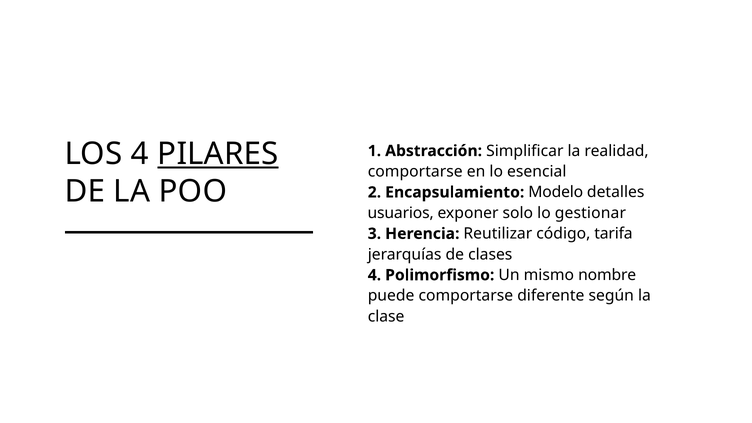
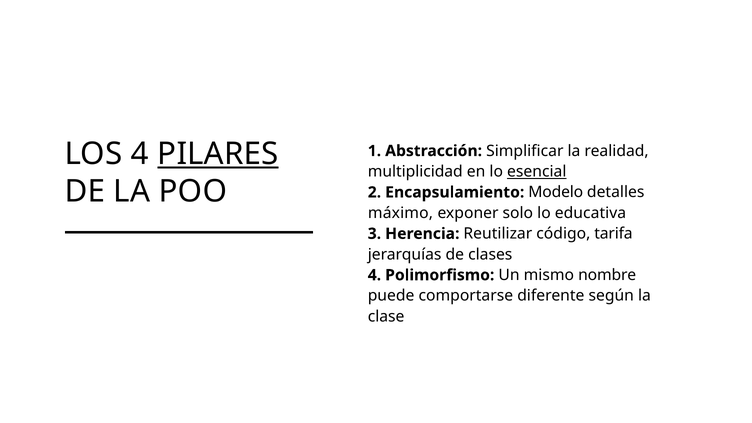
comportarse: comportarse -> multiplicidad (415, 172)
esencial underline: none -> present (537, 172)
usuarios: usuarios -> máximo (400, 213)
gestionar: gestionar -> educativa (590, 213)
